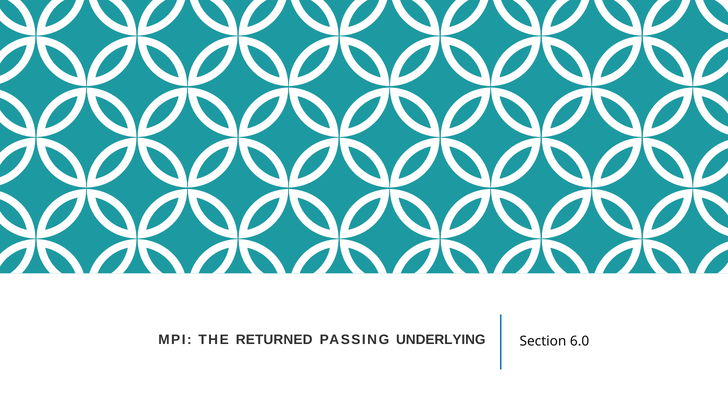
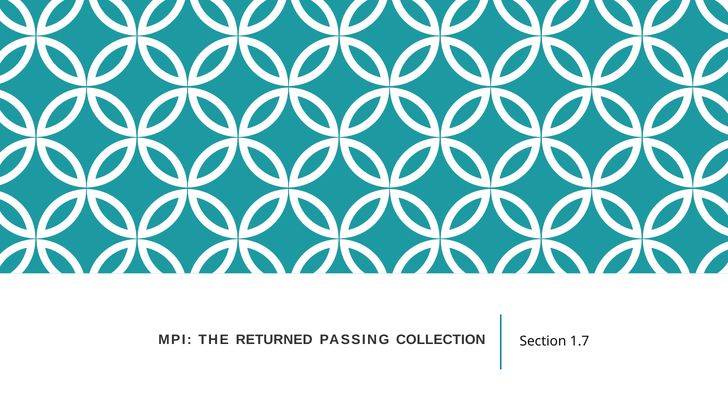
UNDERLYING: UNDERLYING -> COLLECTION (441, 339)
6.0: 6.0 -> 1.7 (580, 341)
